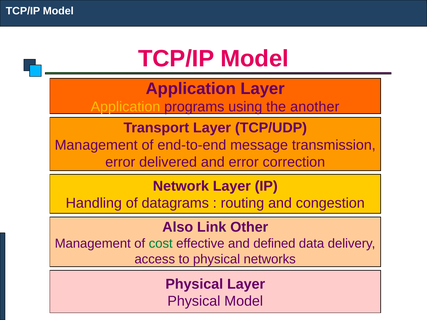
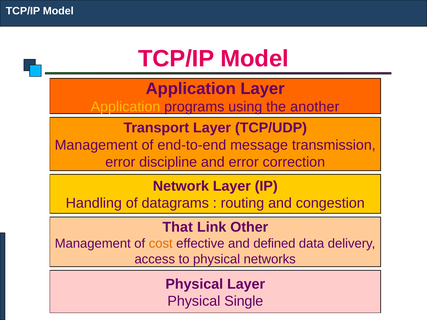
delivered: delivered -> discipline (168, 162)
Also: Also -> That (178, 227)
cost colour: green -> orange (161, 244)
Physical Model: Model -> Single (244, 301)
